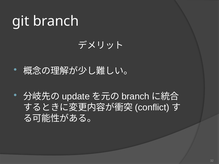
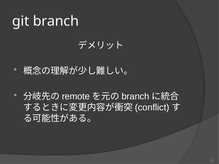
update: update -> remote (76, 97)
